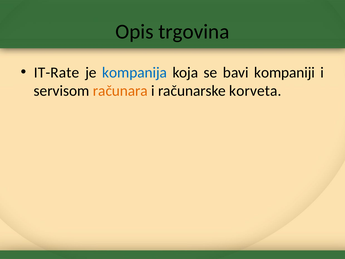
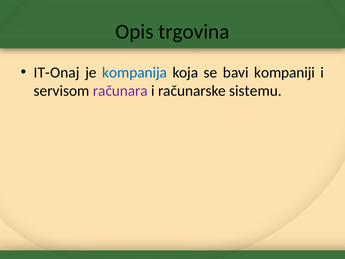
IT-Rate: IT-Rate -> IT-Onaj (57, 72)
računara colour: orange -> purple (120, 91)
korveta: korveta -> sistemu (255, 91)
